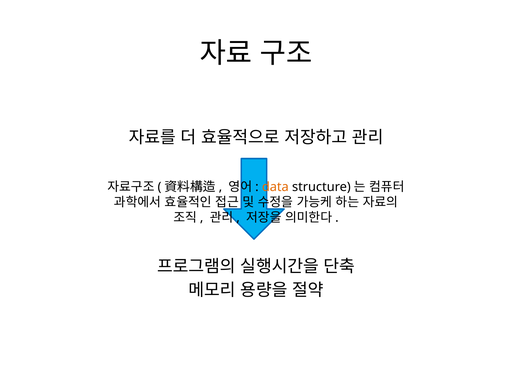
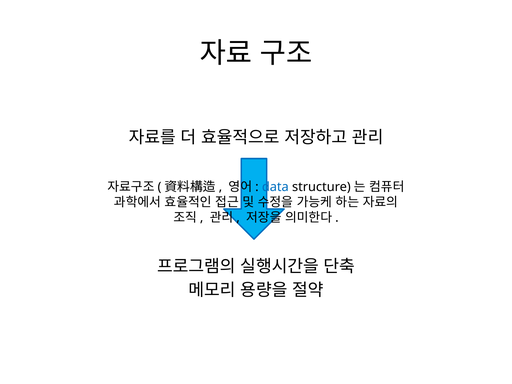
data colour: orange -> blue (275, 187)
